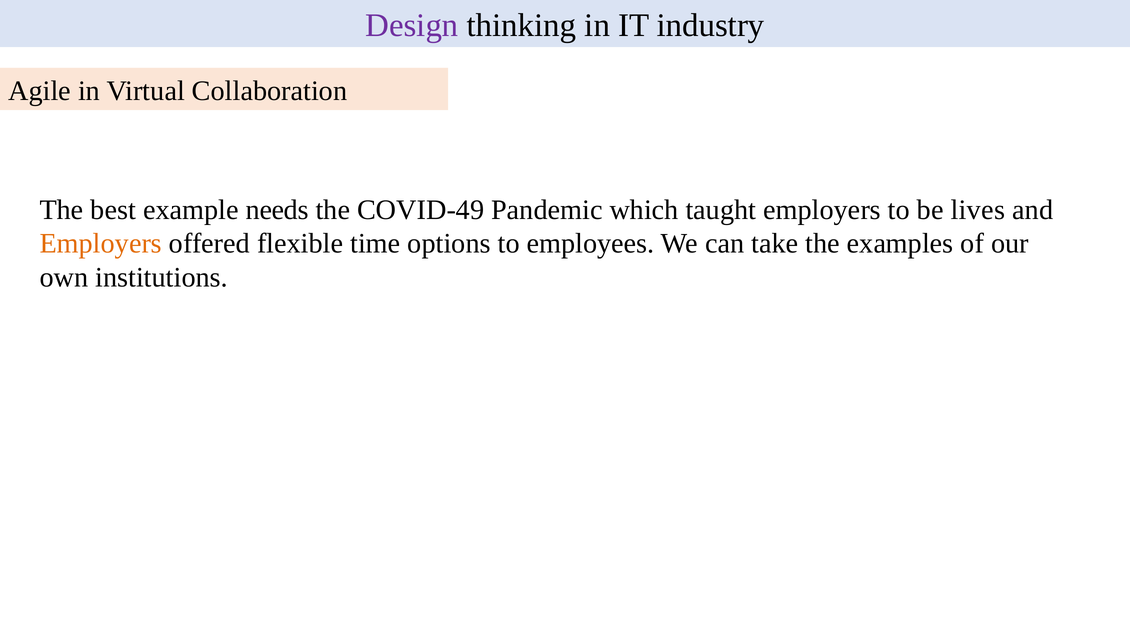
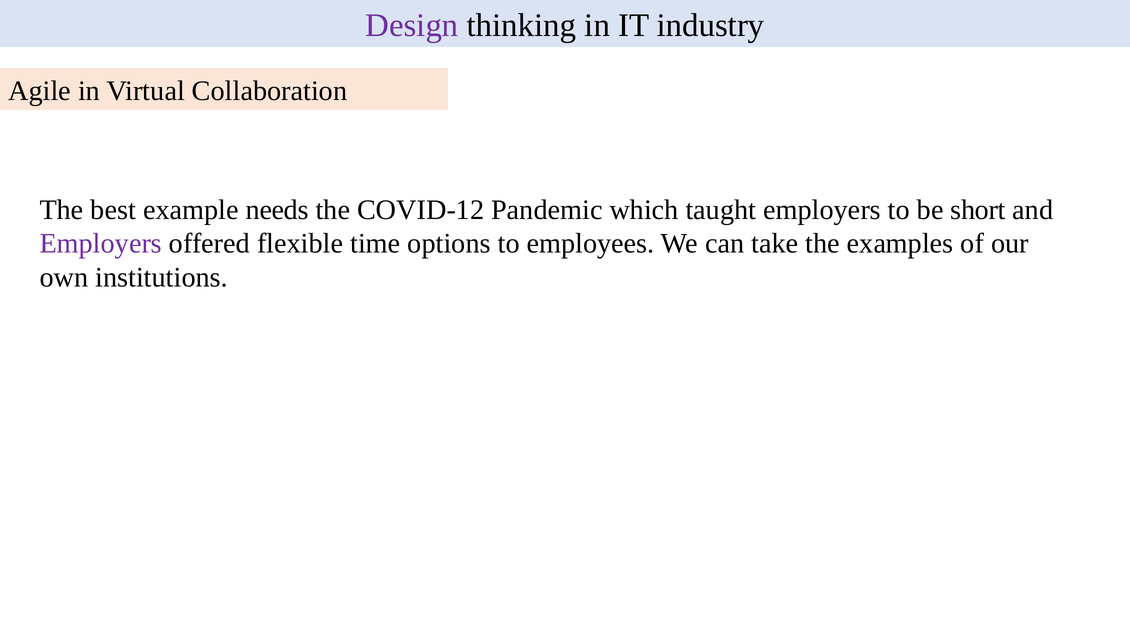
COVID-49: COVID-49 -> COVID-12 (421, 210)
lives: lives -> short (978, 210)
Employers colour: orange -> purple (101, 244)
